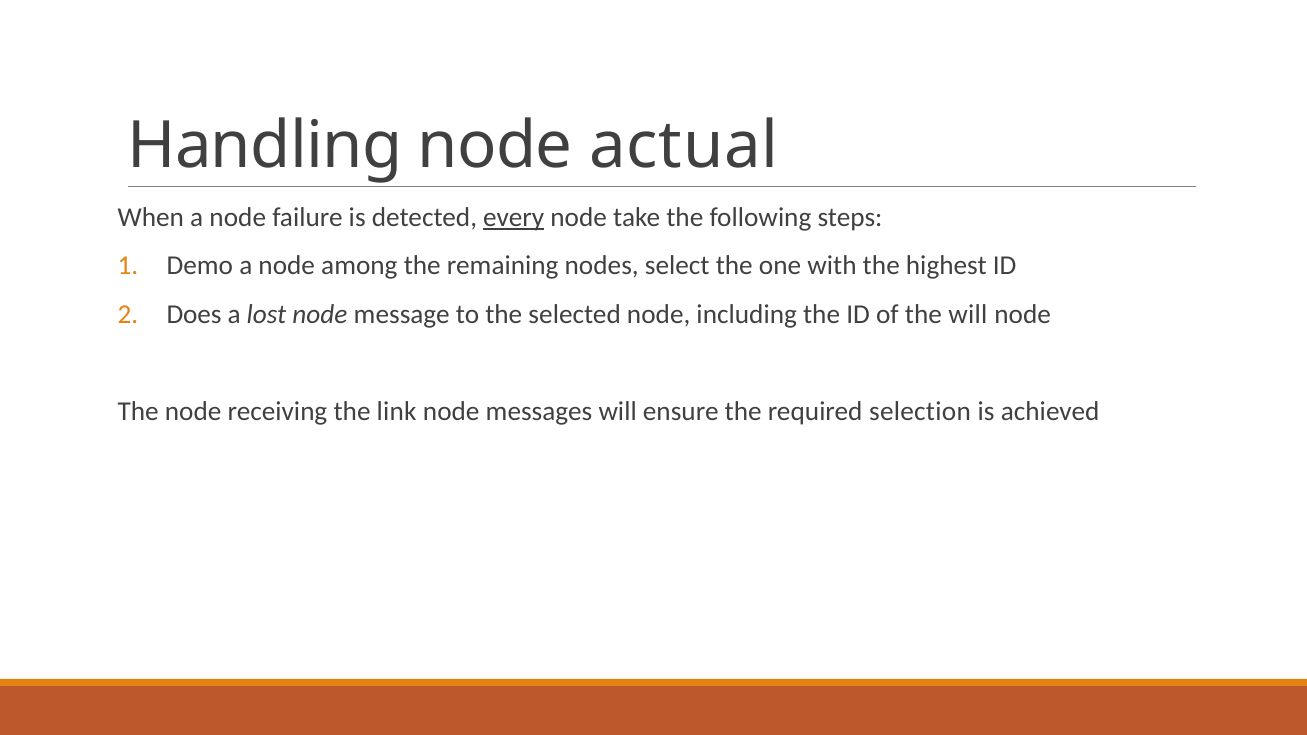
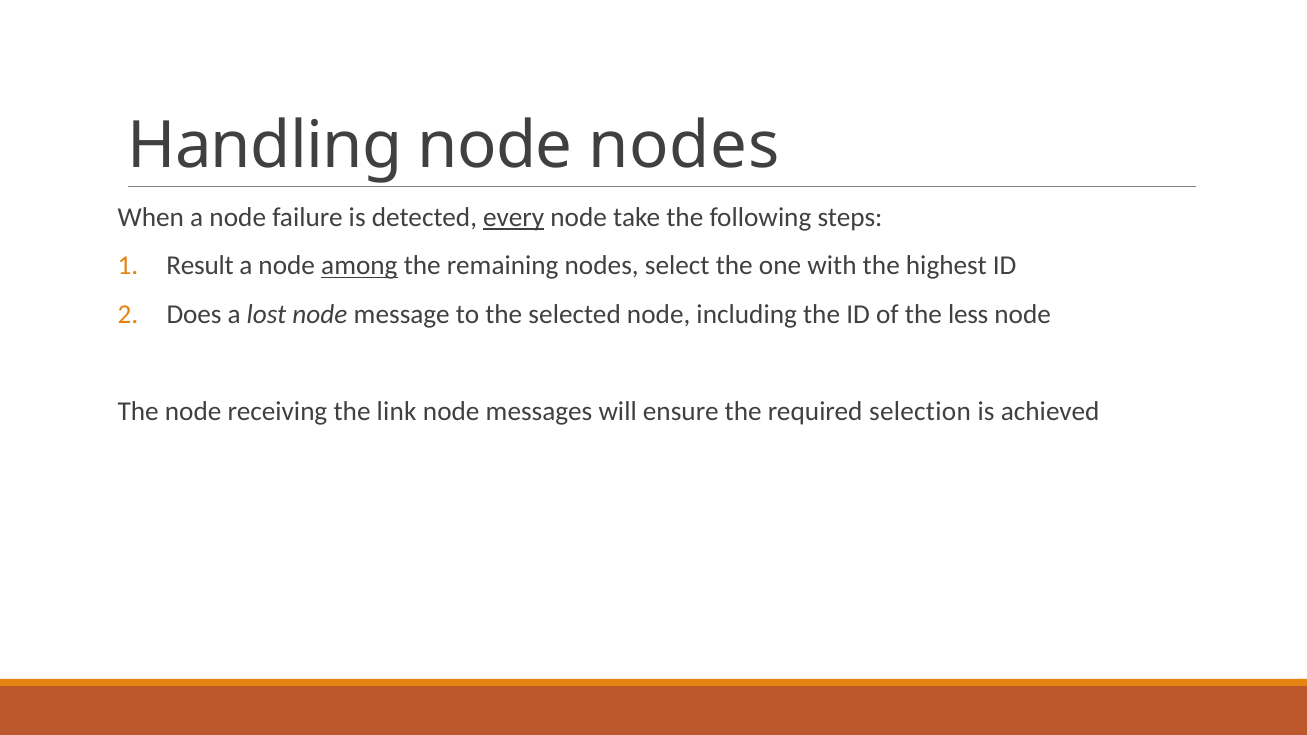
node actual: actual -> nodes (684, 146)
Demo: Demo -> Result (200, 266)
among underline: none -> present (359, 266)
the will: will -> less (968, 314)
